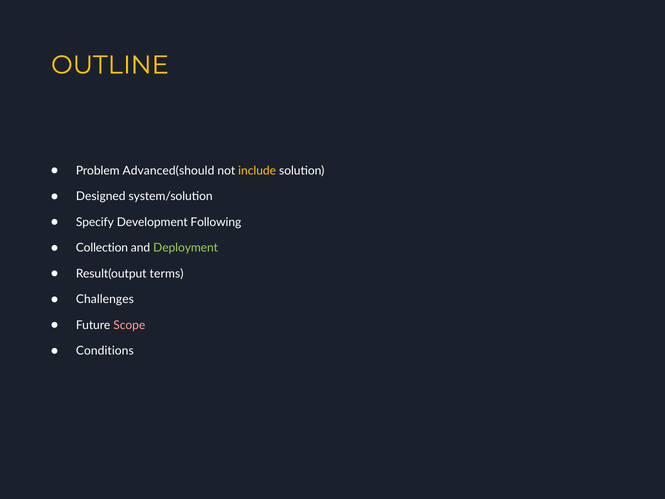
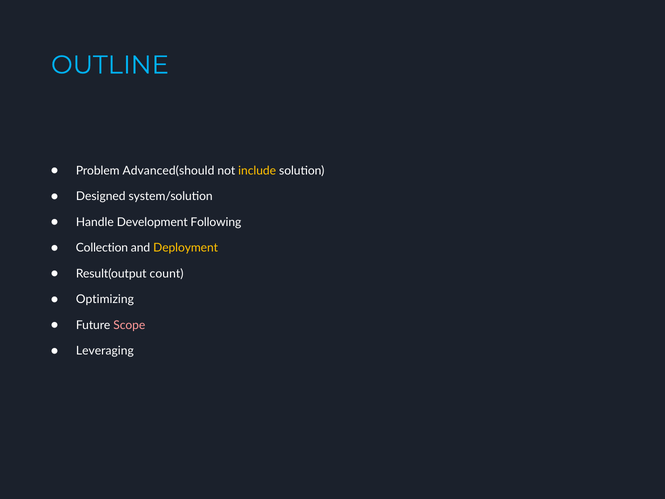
OUTLINE colour: yellow -> light blue (110, 65)
Specify: Specify -> Handle (95, 222)
Deployment colour: light green -> yellow (186, 248)
terms: terms -> count (167, 274)
Challenges: Challenges -> Optimizing (105, 299)
Conditions: Conditions -> Leveraging (105, 351)
